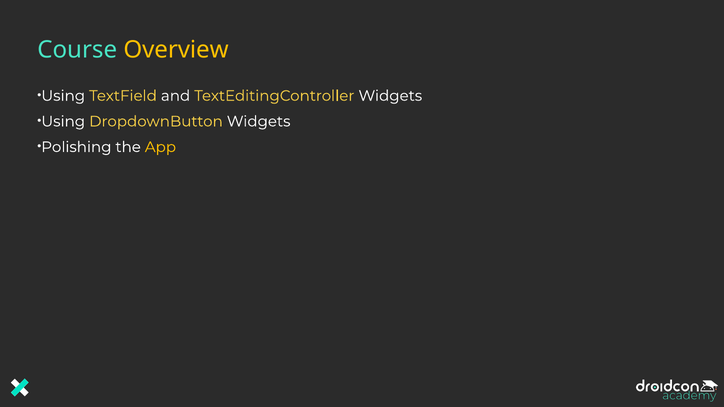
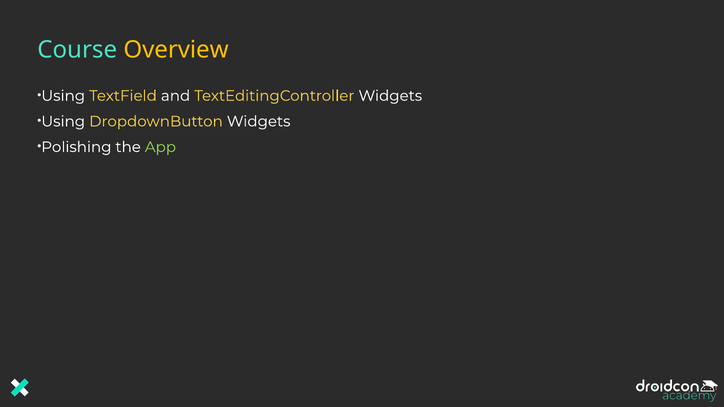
App colour: yellow -> light green (160, 147)
